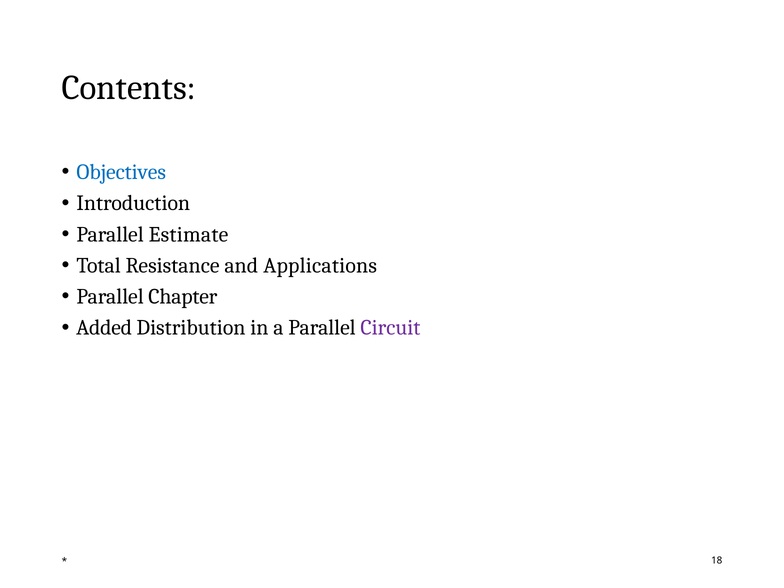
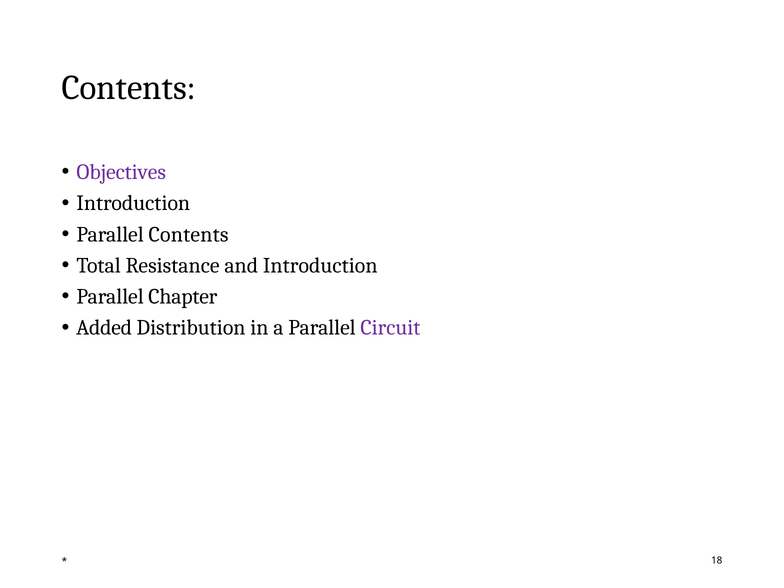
Objectives colour: blue -> purple (121, 172)
Parallel Estimate: Estimate -> Contents (189, 234)
and Applications: Applications -> Introduction (320, 266)
